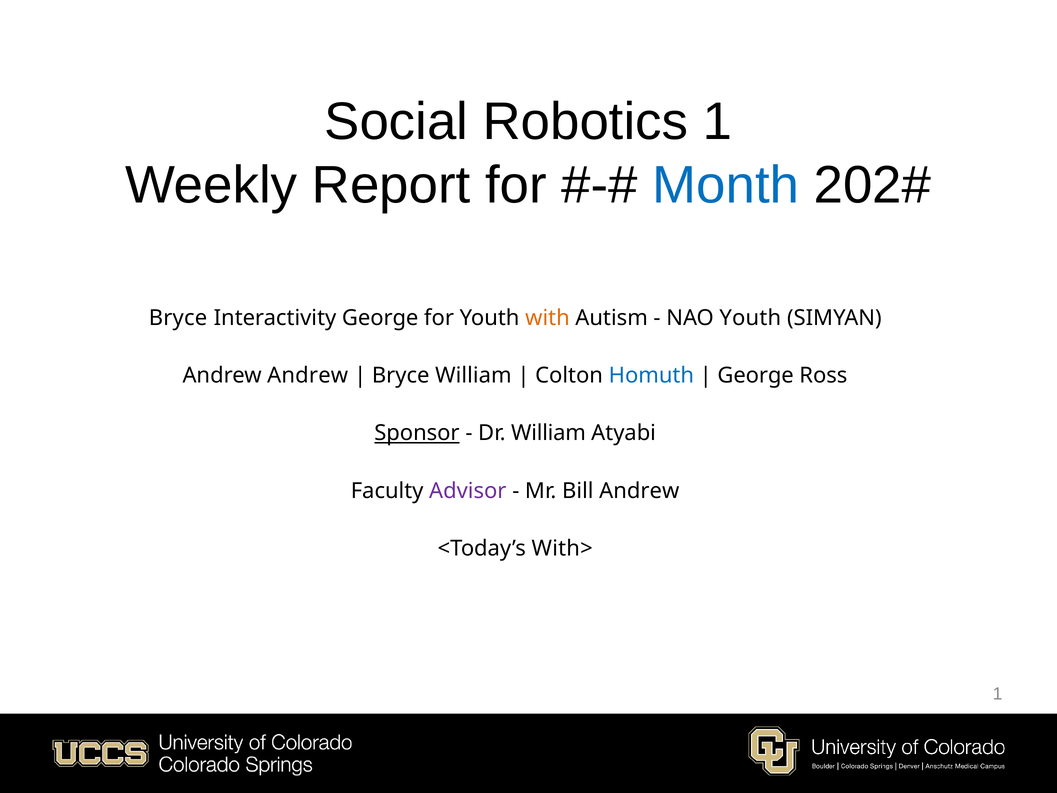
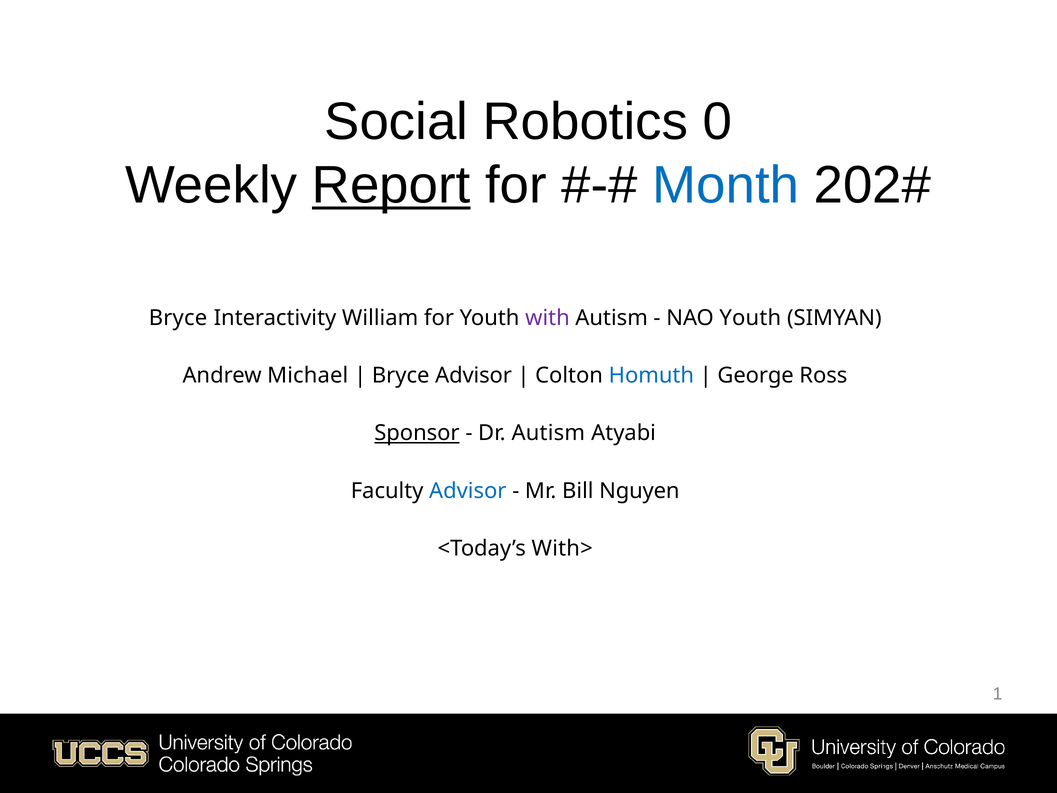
Robotics 1: 1 -> 0 (718, 122)
Report underline: none -> present (391, 185)
Interactivity George: George -> William (380, 318)
with colour: orange -> purple (547, 318)
Andrew Andrew: Andrew -> Michael (308, 376)
Bryce William: William -> Advisor (474, 376)
Dr William: William -> Autism (548, 433)
Advisor colour: purple -> blue (468, 491)
Bill Andrew: Andrew -> Nguyen (639, 491)
